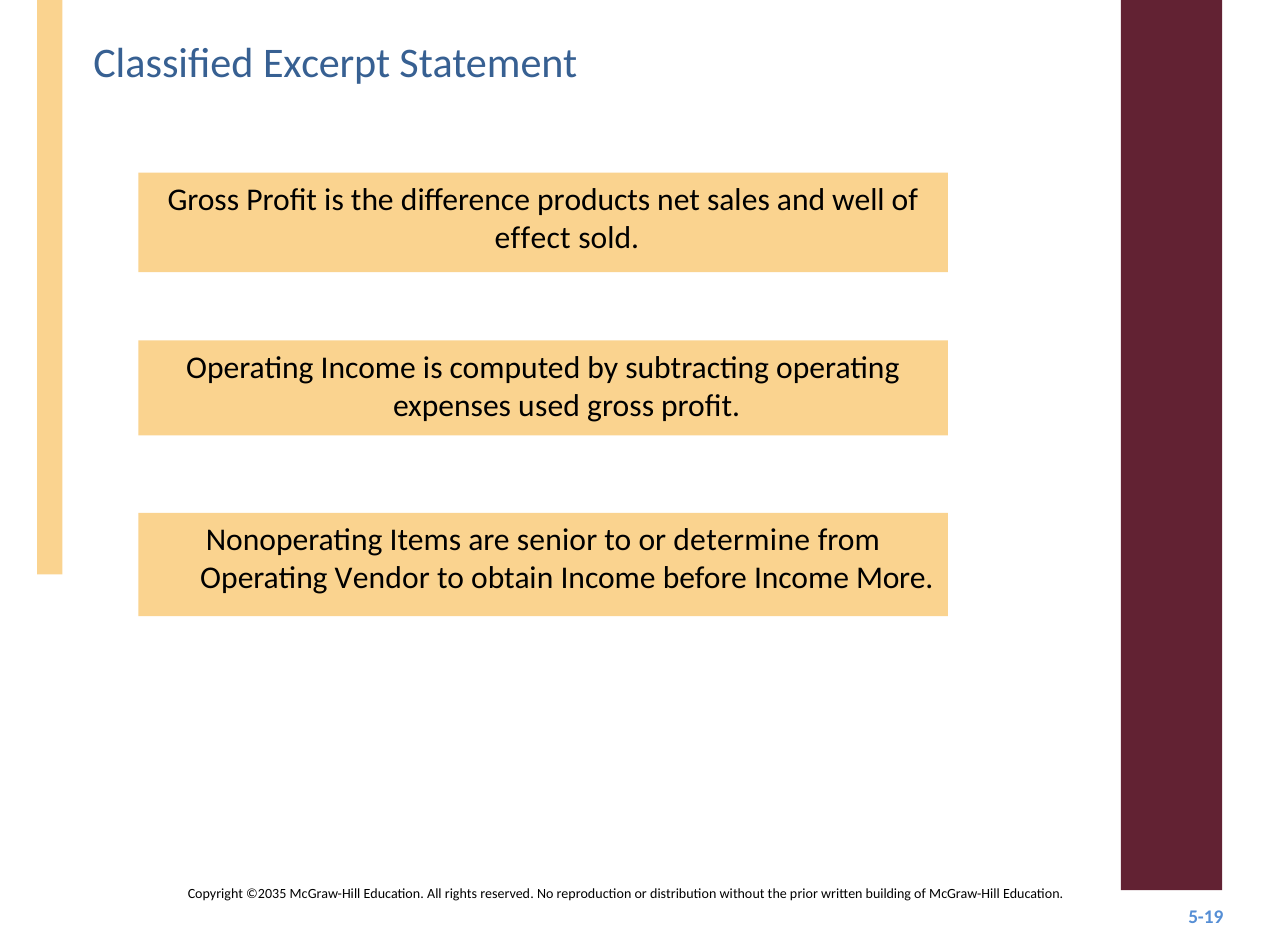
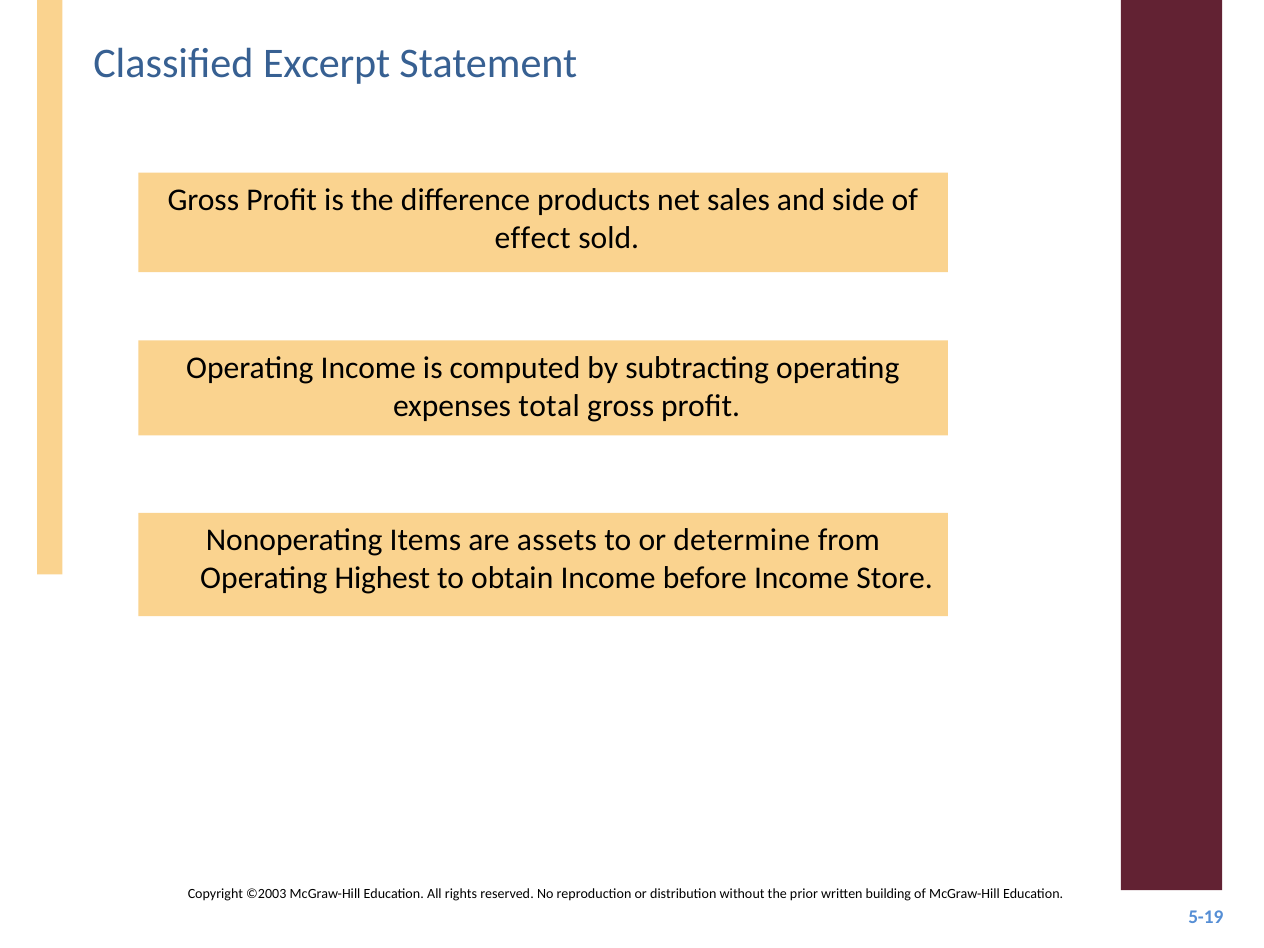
well: well -> side (858, 200)
used: used -> total (549, 406)
senior: senior -> assets (557, 540)
Vendor: Vendor -> Highest (382, 578)
More: More -> Store (895, 578)
©2035: ©2035 -> ©2003 (266, 894)
